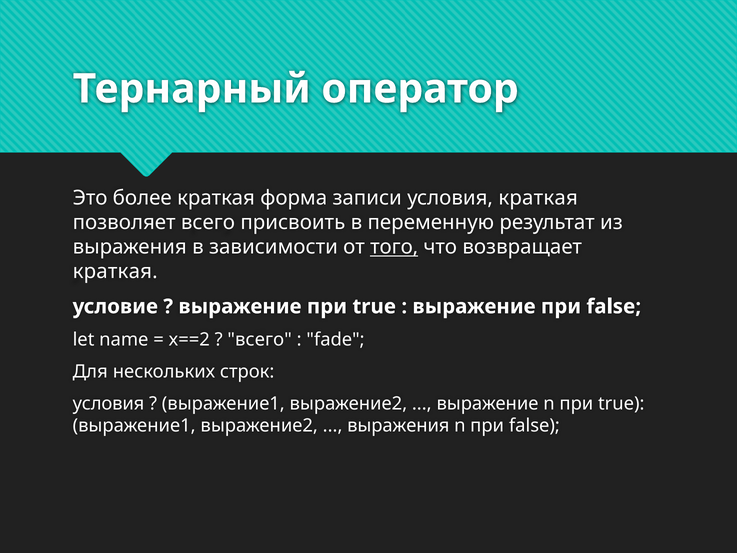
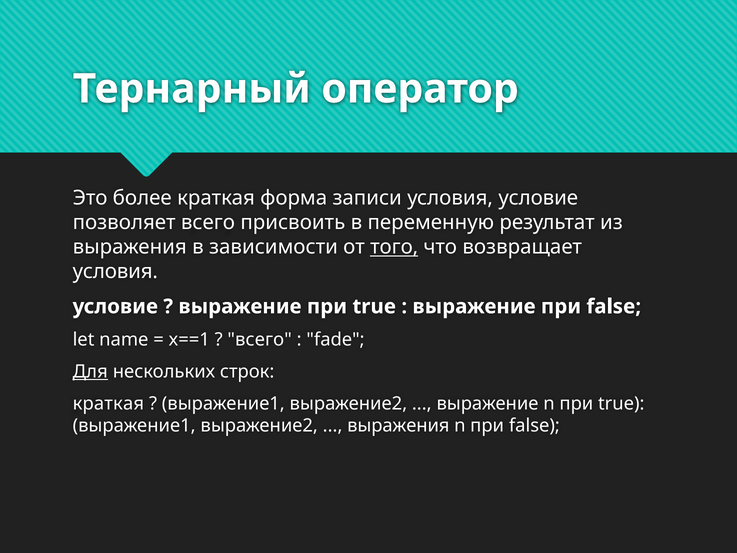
записи условия краткая: краткая -> условие (538, 198)
краткая: краткая -> условия (115, 272)
x==2: x==2 -> x==1 (189, 339)
Для underline: none -> present (90, 371)
условия: условия -> краткая (108, 403)
